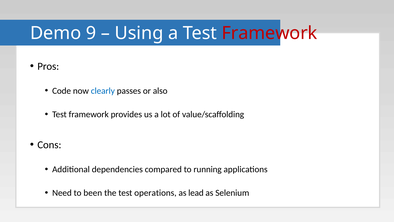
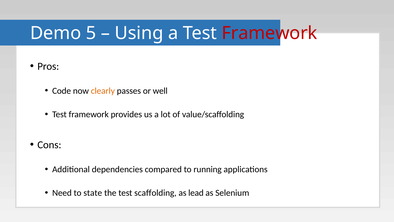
9: 9 -> 5 (91, 33)
clearly colour: blue -> orange (103, 91)
also: also -> well (160, 91)
been: been -> state (93, 193)
operations: operations -> scaffolding (155, 193)
